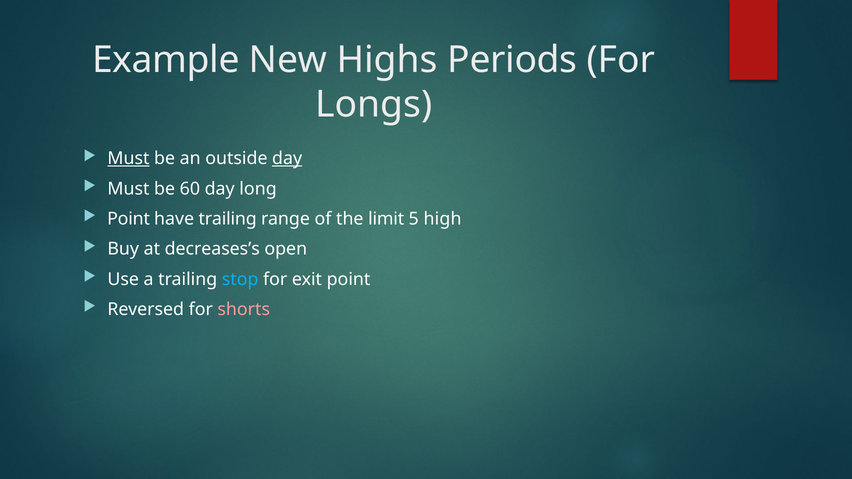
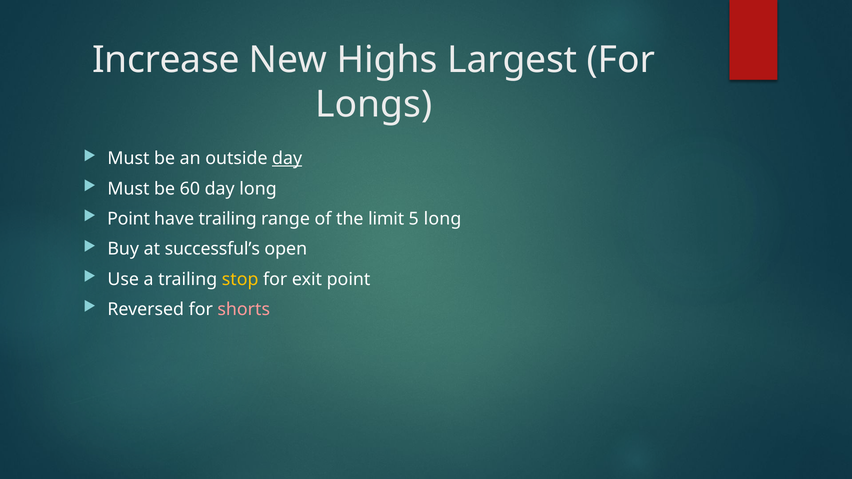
Example: Example -> Increase (166, 60)
Periods: Periods -> Largest (512, 60)
Must underline: present -> none (128, 159)
5 high: high -> long (443, 219)
decreases’s: decreases’s -> successful’s (212, 249)
stop colour: light blue -> yellow (240, 279)
